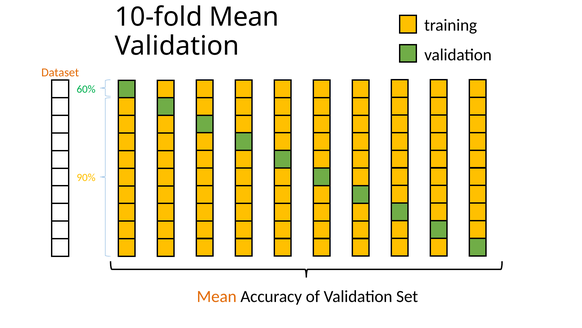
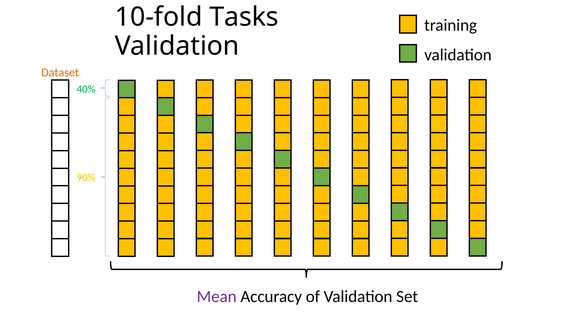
10-fold Mean: Mean -> Tasks (244, 17)
60%: 60% -> 40% (86, 89)
Mean colour: orange -> purple (217, 296)
